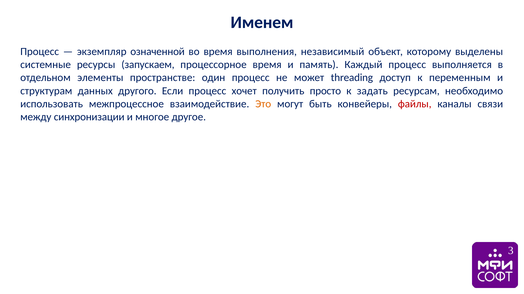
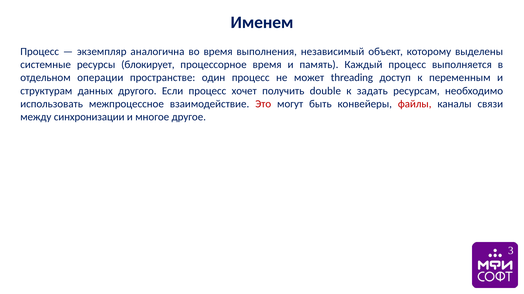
означенной: означенной -> аналогична (157, 52)
запускаем: запускаем -> блокирует (148, 65)
элементы: элементы -> операции (100, 78)
просто: просто -> double (325, 91)
Это colour: orange -> red (263, 104)
